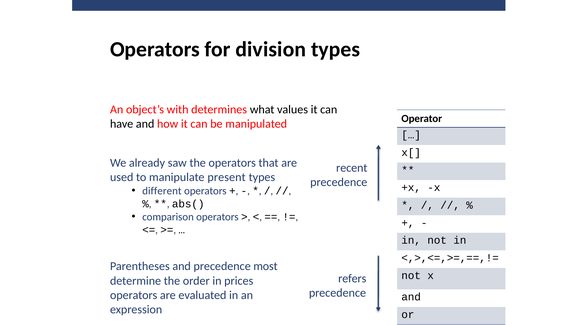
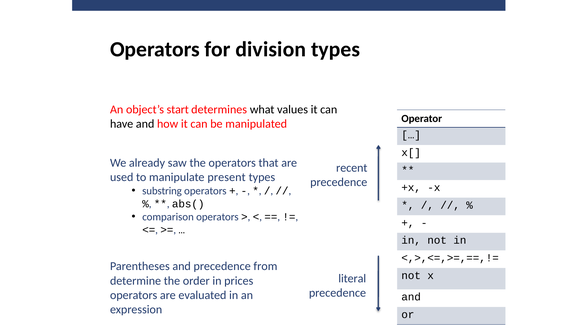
with: with -> start (178, 109)
different: different -> substring (162, 191)
most: most -> from (265, 266)
refers: refers -> literal (352, 278)
